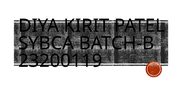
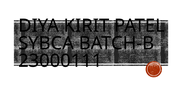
23200119: 23200119 -> 23000111 (60, 61)
